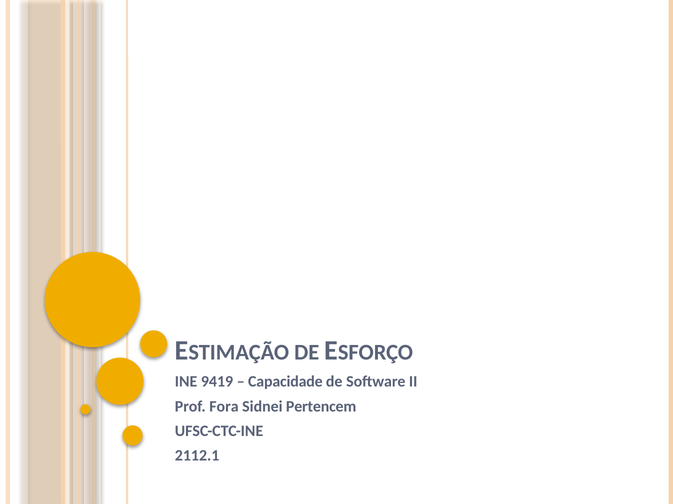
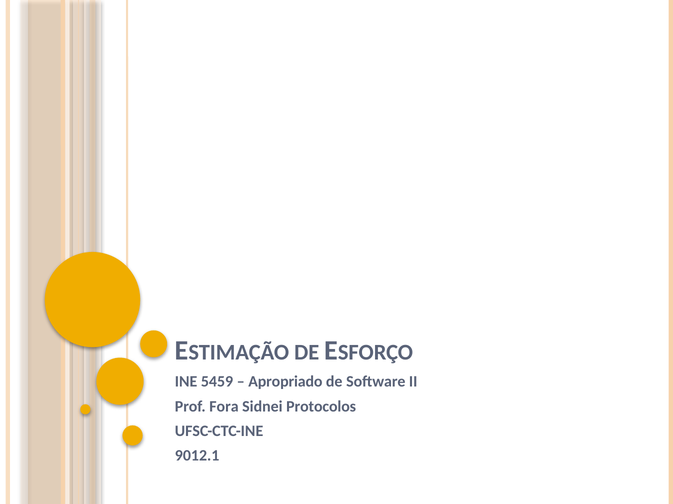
9419: 9419 -> 5459 (217, 382)
Capacidade: Capacidade -> Apropriado (285, 382)
Pertencem: Pertencem -> Protocolos (321, 407)
2112.1: 2112.1 -> 9012.1 (197, 456)
